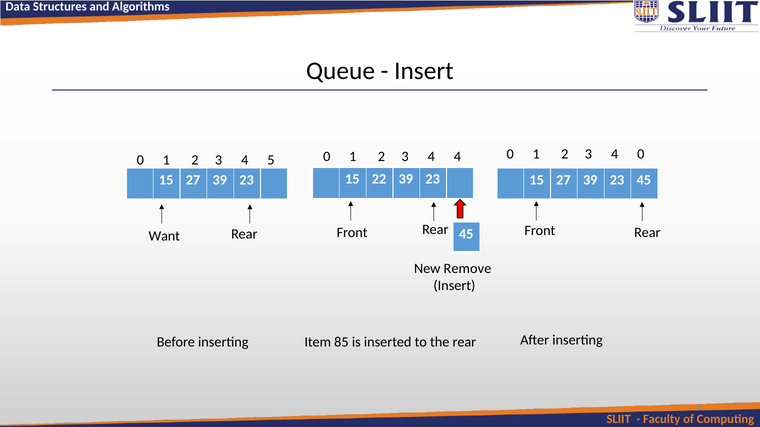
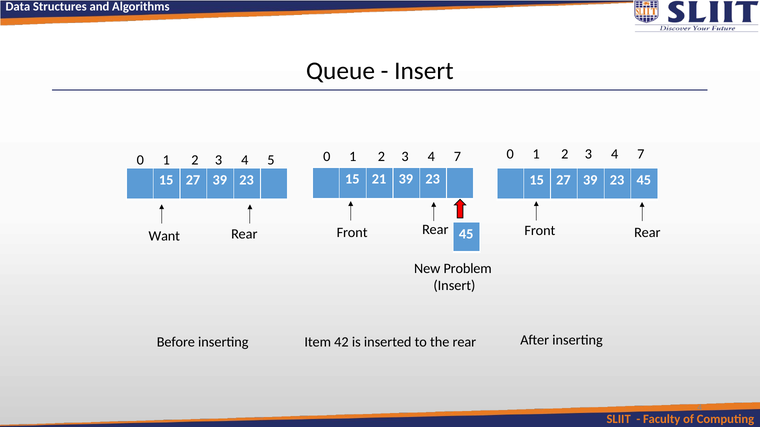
0: 0 -> 7 (641, 154)
4: 4 -> 7 (457, 157)
22: 22 -> 21 (379, 179)
Remove: Remove -> Problem (468, 269)
85: 85 -> 42 (341, 342)
